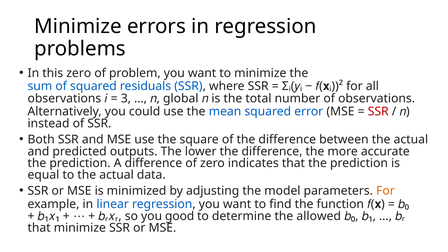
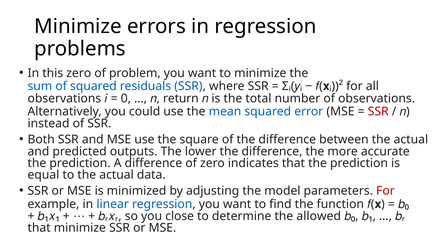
3: 3 -> 0 (126, 98)
global: global -> return (181, 98)
For colour: orange -> red (385, 191)
good: good -> close (180, 216)
